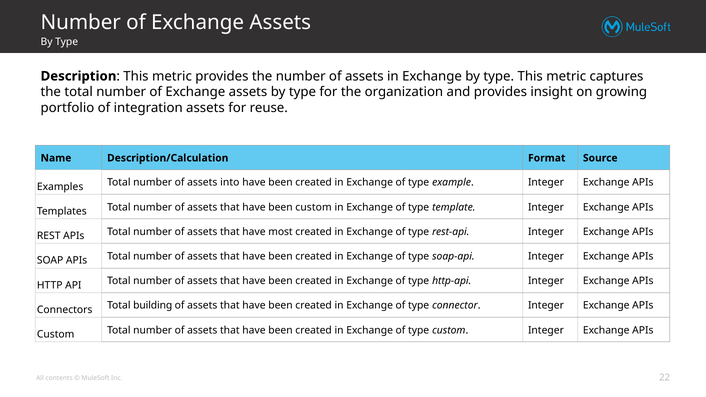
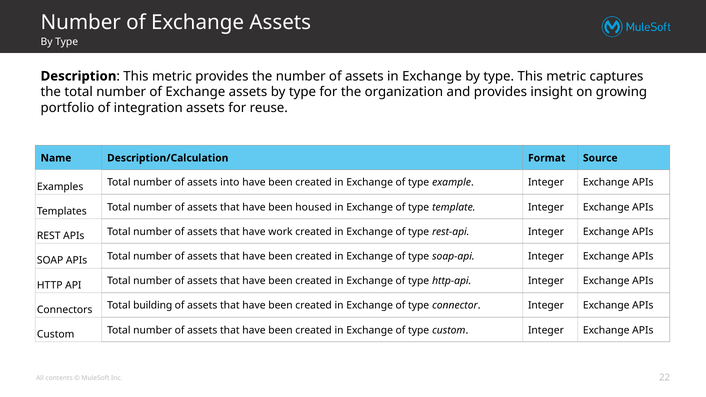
been custom: custom -> housed (314, 207)
most: most -> work (280, 232)
